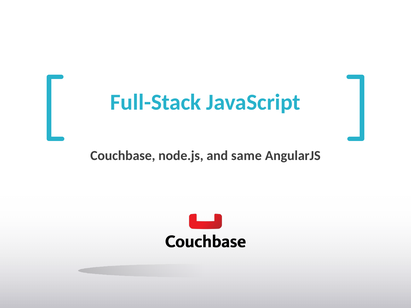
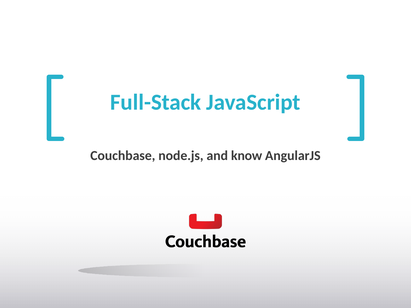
same: same -> know (247, 156)
